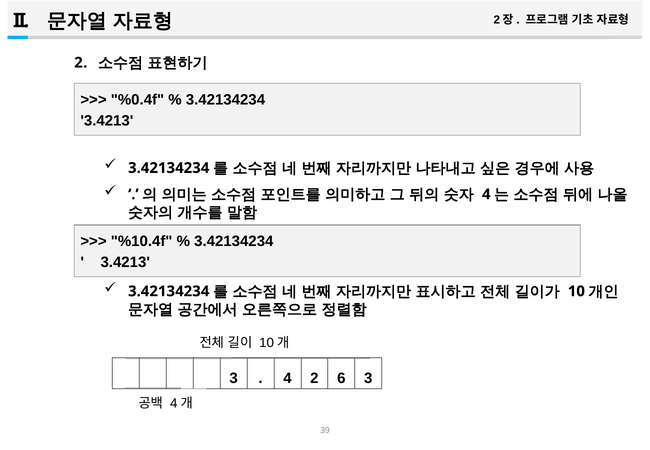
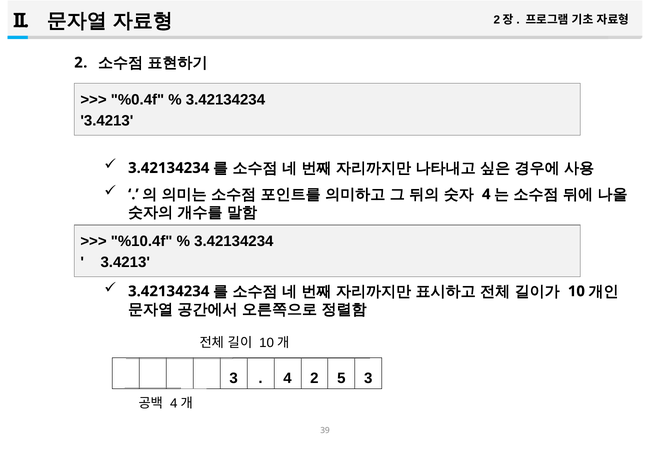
6: 6 -> 5 (341, 379)
